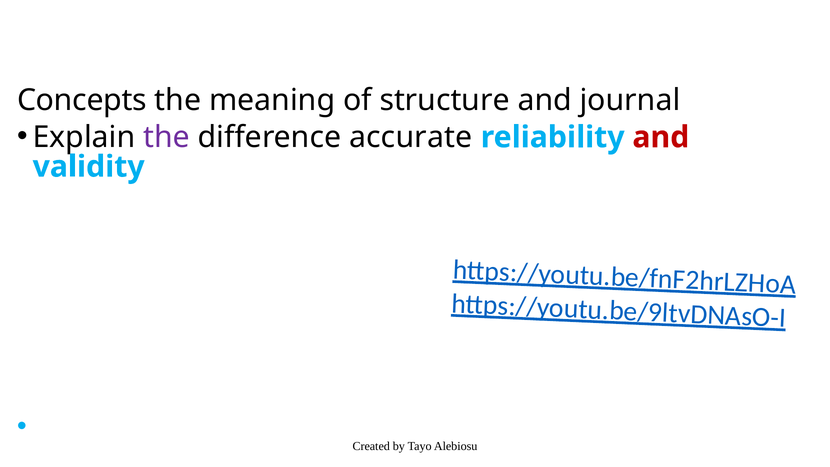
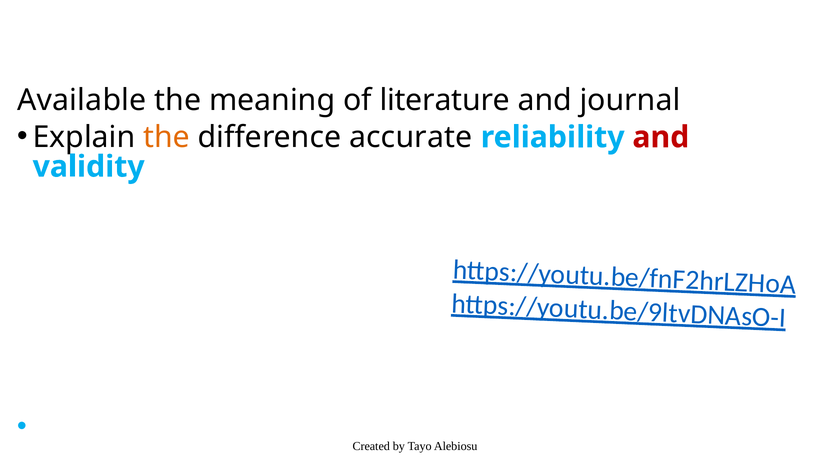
Concepts: Concepts -> Available (82, 100)
structure: structure -> literature (445, 100)
the colour: purple -> orange (167, 137)
